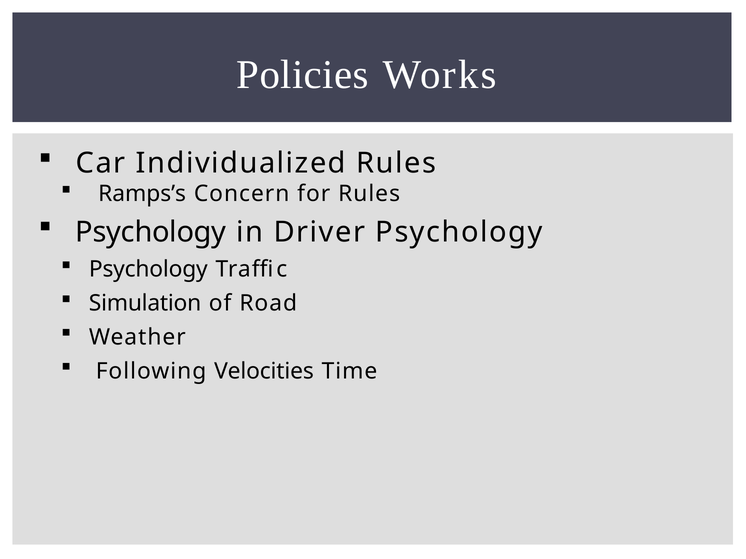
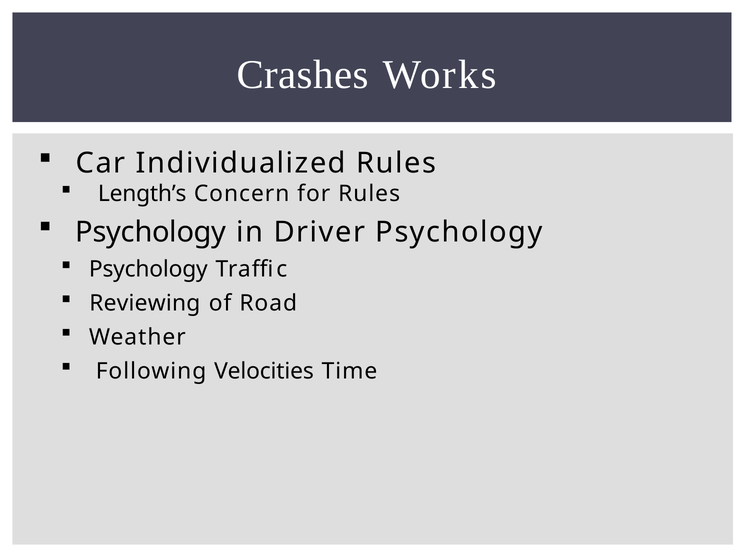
Policies: Policies -> Crashes (303, 75)
Ramps’s: Ramps’s -> Length’s (142, 194)
Simulation: Simulation -> Reviewing (145, 304)
